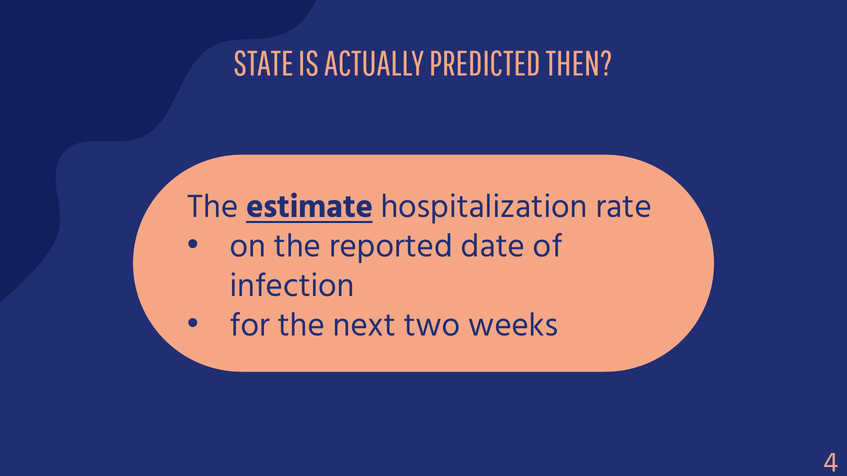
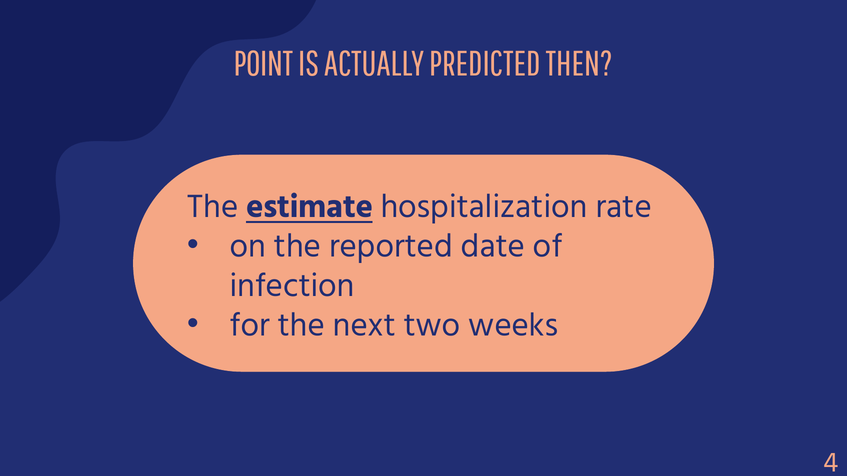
STATE: STATE -> POINT (264, 64)
